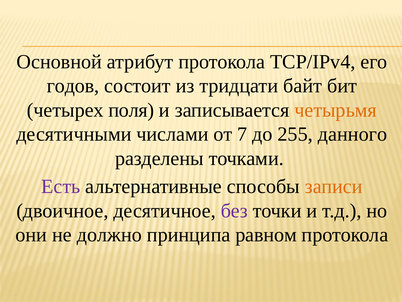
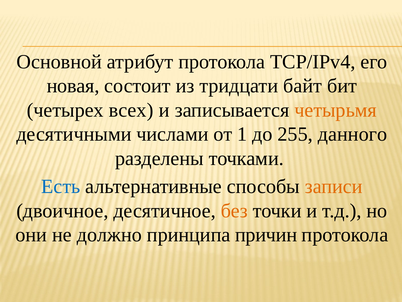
годов: годов -> новая (73, 86)
поля: поля -> всех (131, 110)
7: 7 -> 1 (242, 134)
Есть colour: purple -> blue (61, 186)
без colour: purple -> orange (234, 210)
равном: равном -> причин (266, 235)
